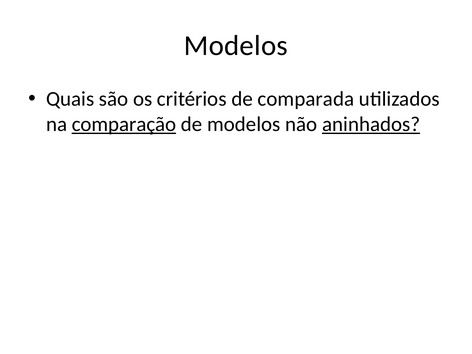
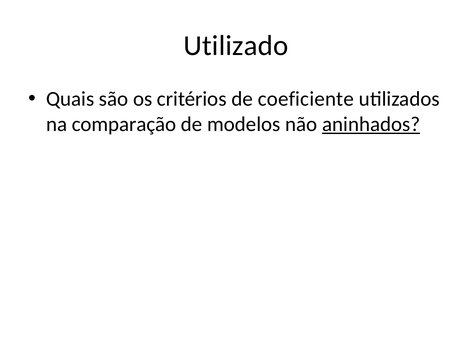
Modelos: Modelos -> Utilizado (236, 46)
comparada: comparada -> coeficiente (306, 99)
comparação underline: present -> none (124, 124)
